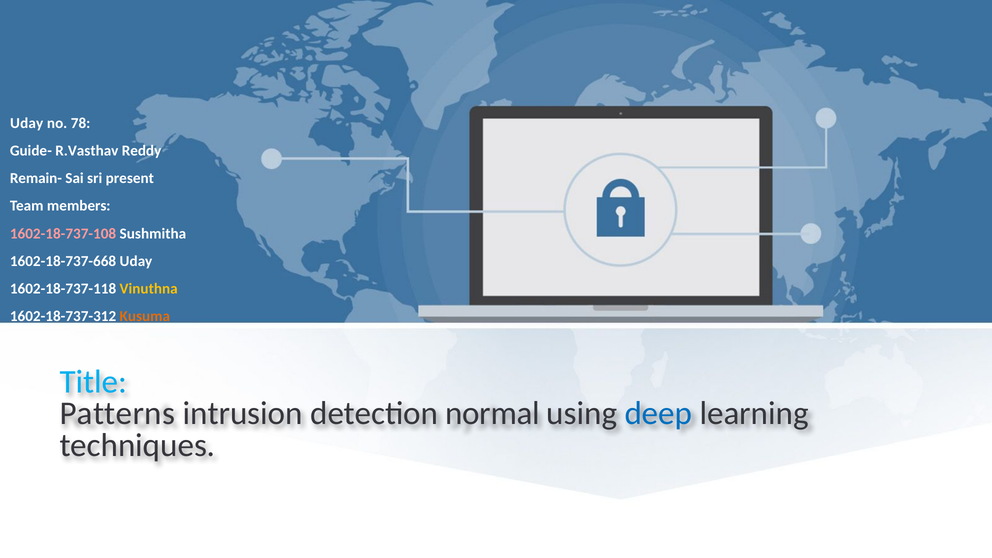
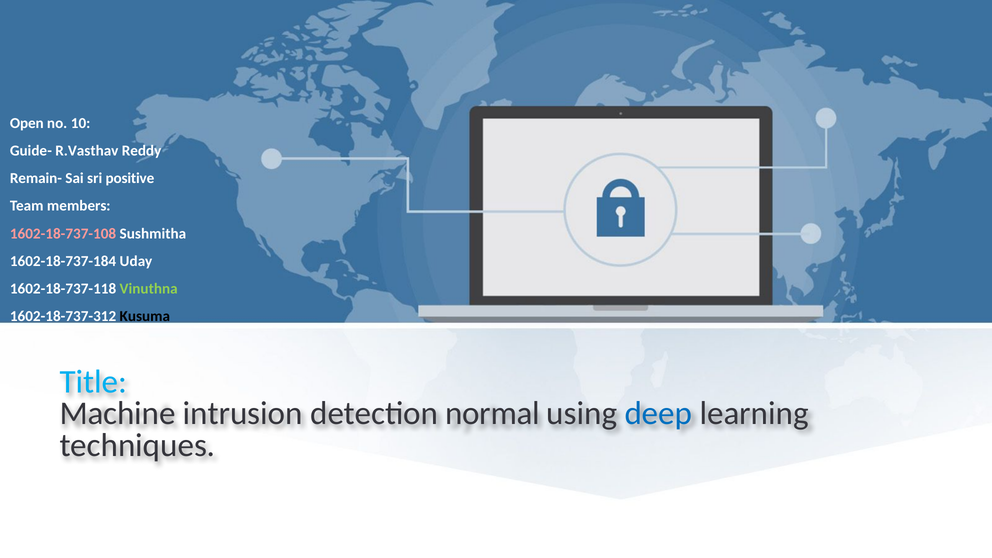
Uday: Uday -> Open (27, 123)
78: 78 -> 10 (81, 123)
present: present -> positive (130, 178)
1602-18-737-668: 1602-18-737-668 -> 1602-18-737-184 (63, 261)
Vinuthna colour: yellow -> light green (149, 289)
Kusuma colour: orange -> black (145, 316)
Patterns: Patterns -> Machine (117, 414)
